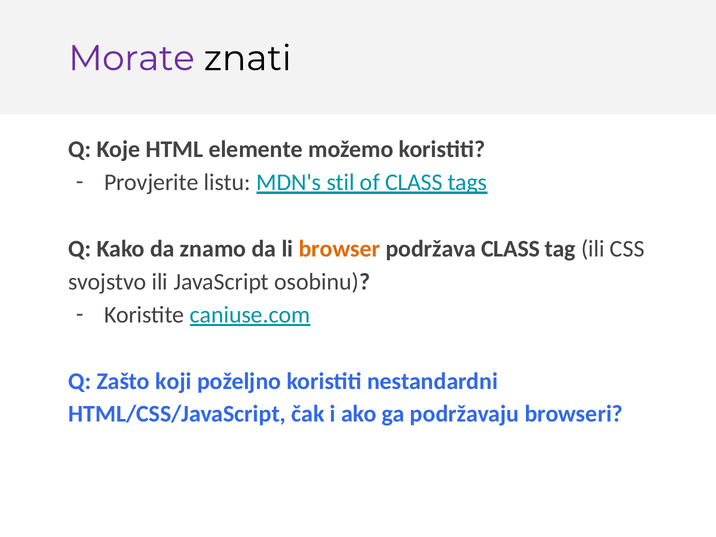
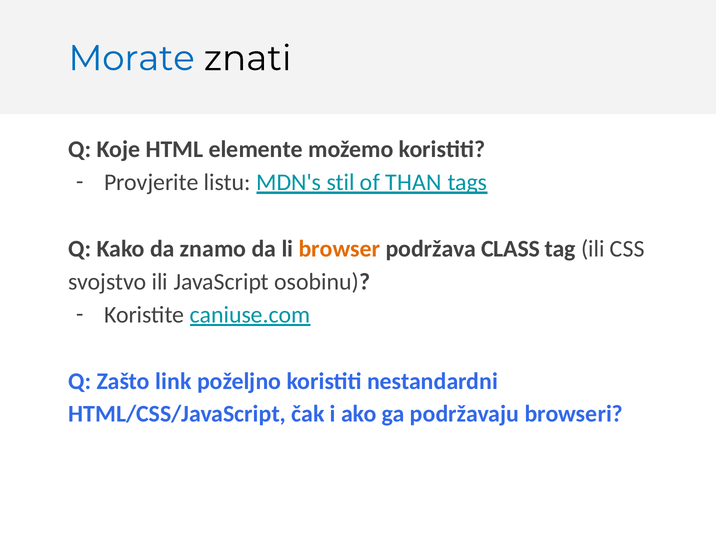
Morate colour: purple -> blue (132, 58)
of CLASS: CLASS -> THAN (414, 183)
koji: koji -> link (173, 381)
